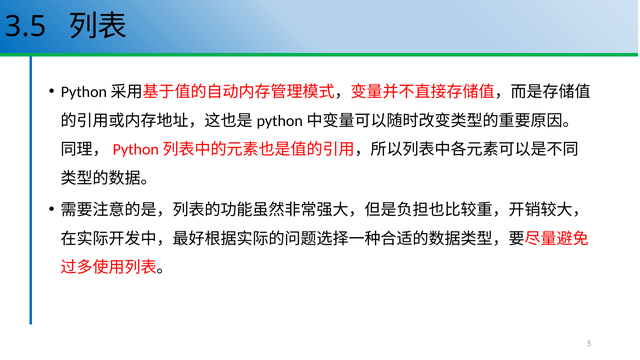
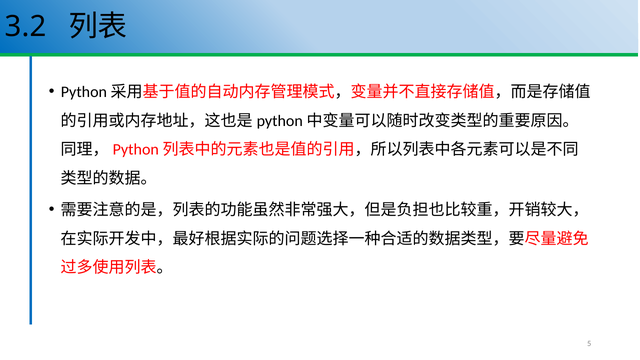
3.5: 3.5 -> 3.2 (26, 26)
